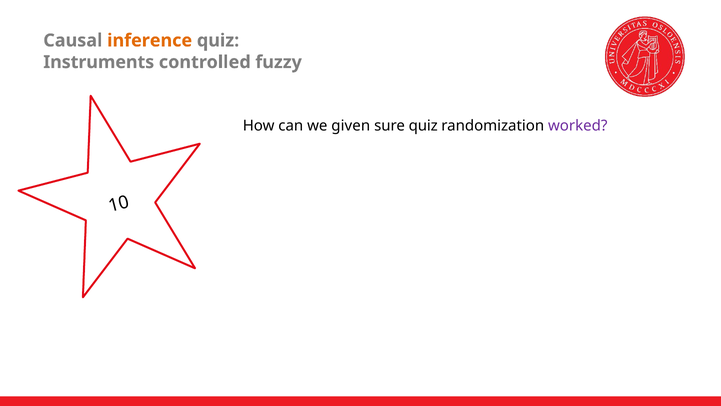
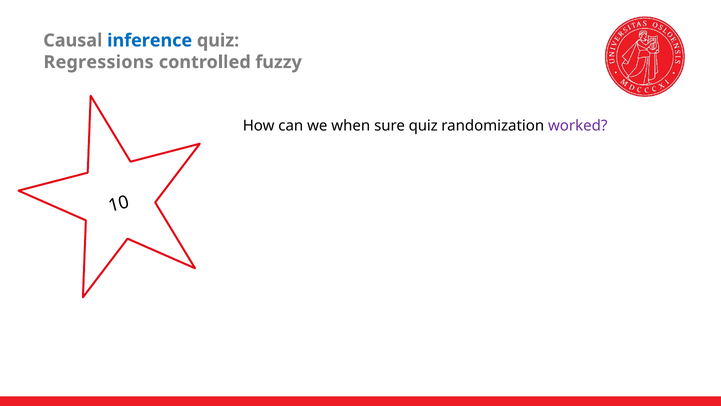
inference colour: orange -> blue (150, 40)
Instruments: Instruments -> Regressions (99, 62)
given: given -> when (351, 126)
